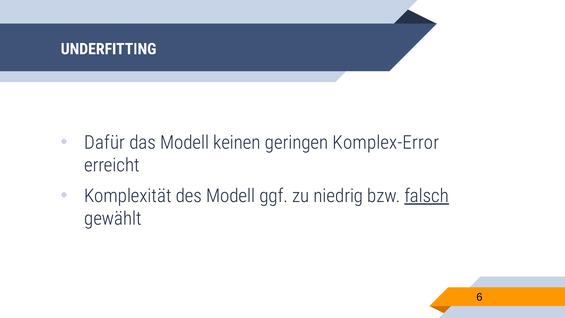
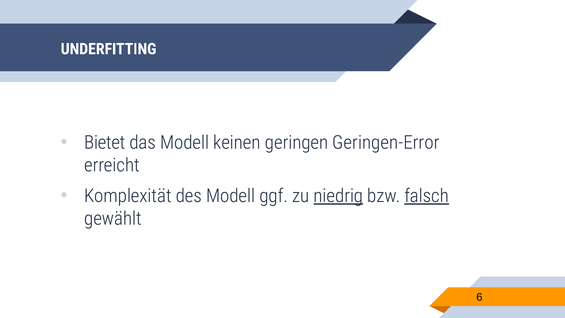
Dafür: Dafür -> Bietet (105, 143)
Komplex-Error: Komplex-Error -> Geringen-Error (386, 143)
niedrig underline: none -> present (338, 196)
